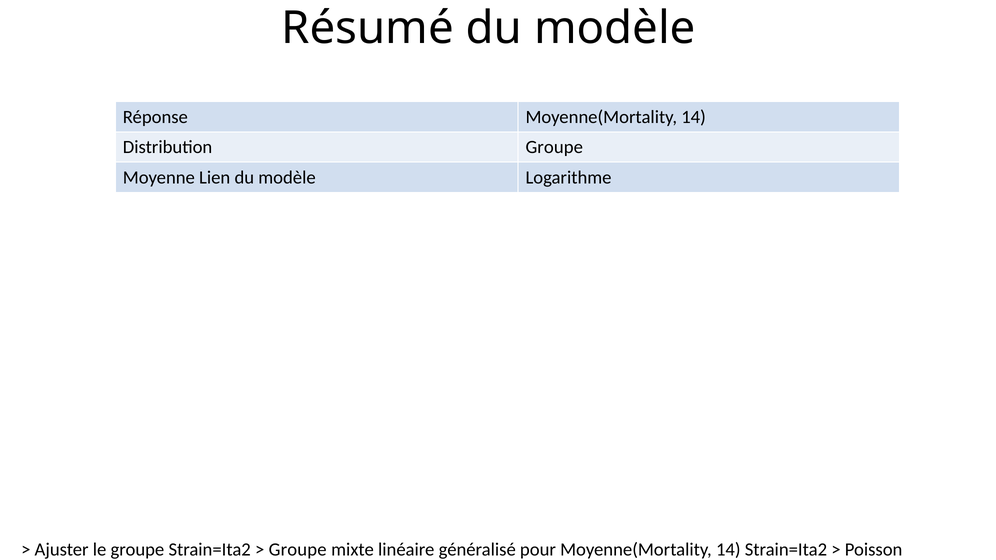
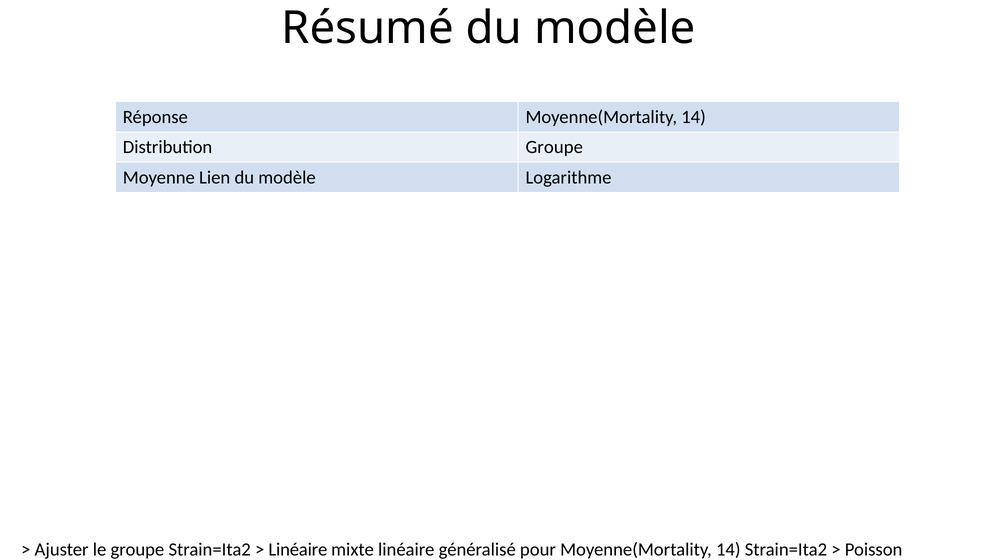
Groupe: Groupe -> Linéaire (298, 550)
